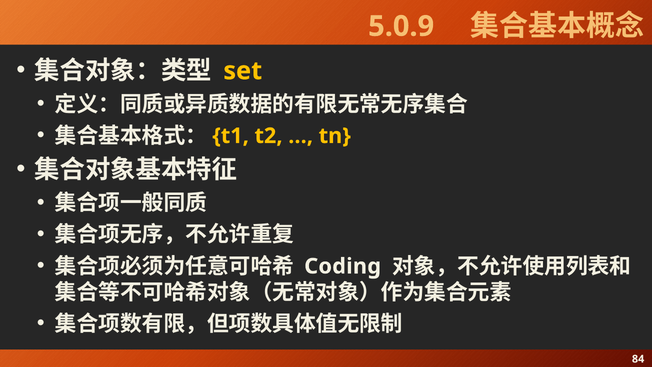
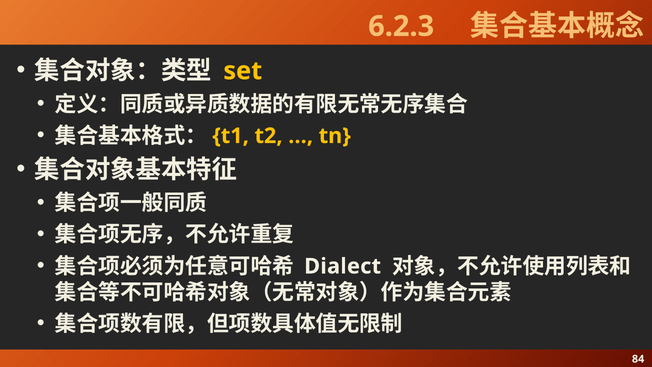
5.0.9: 5.0.9 -> 6.2.3 (401, 26)
Coding: Coding -> Dialect (343, 266)
